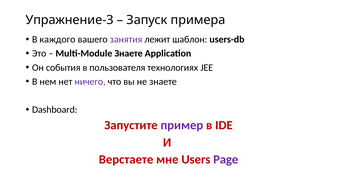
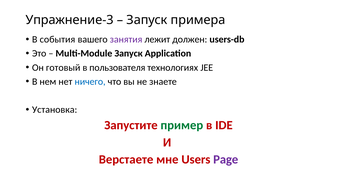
каждого: каждого -> события (57, 40)
шаблон: шаблон -> должен (190, 40)
Multi-Module Знаете: Знаете -> Запуск (129, 54)
события: события -> готовый (63, 68)
ничего colour: purple -> blue (90, 82)
Dashboard: Dashboard -> Установка (55, 110)
пример colour: purple -> green (182, 126)
